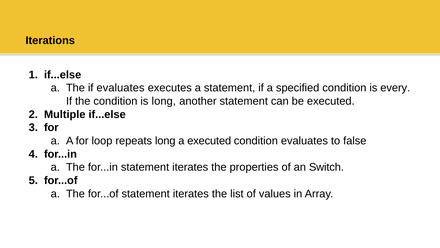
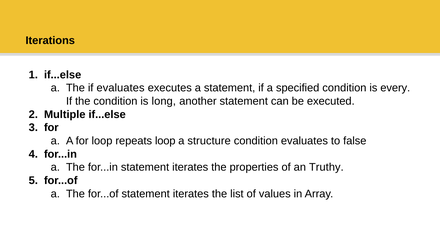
repeats long: long -> loop (165, 141)
a executed: executed -> structure (209, 141)
Switch: Switch -> Truthy (326, 167)
